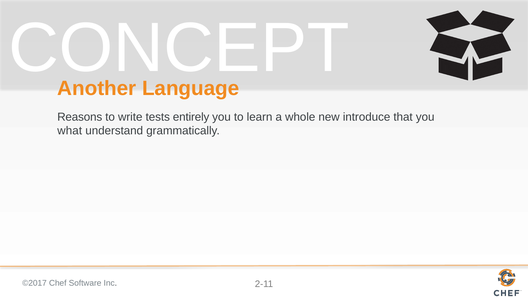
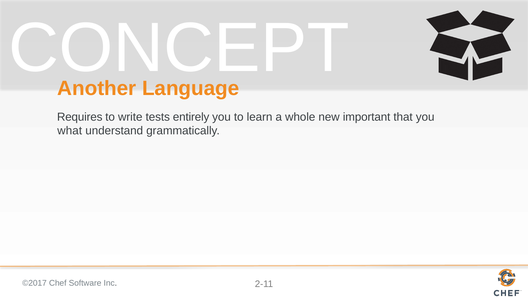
Reasons: Reasons -> Requires (80, 117)
introduce: introduce -> important (367, 117)
